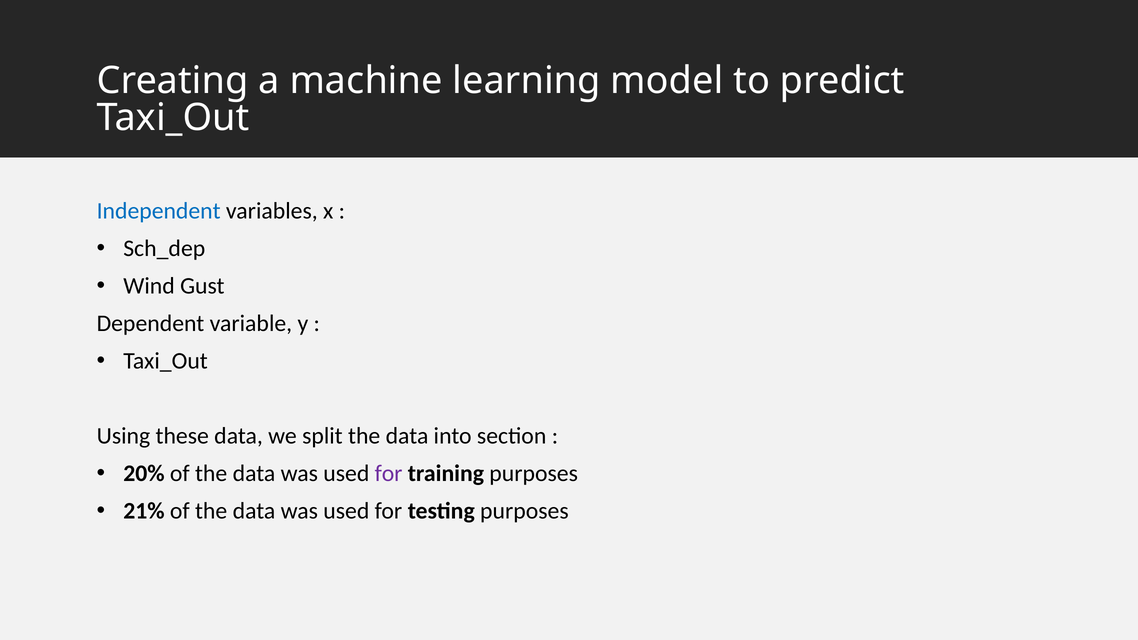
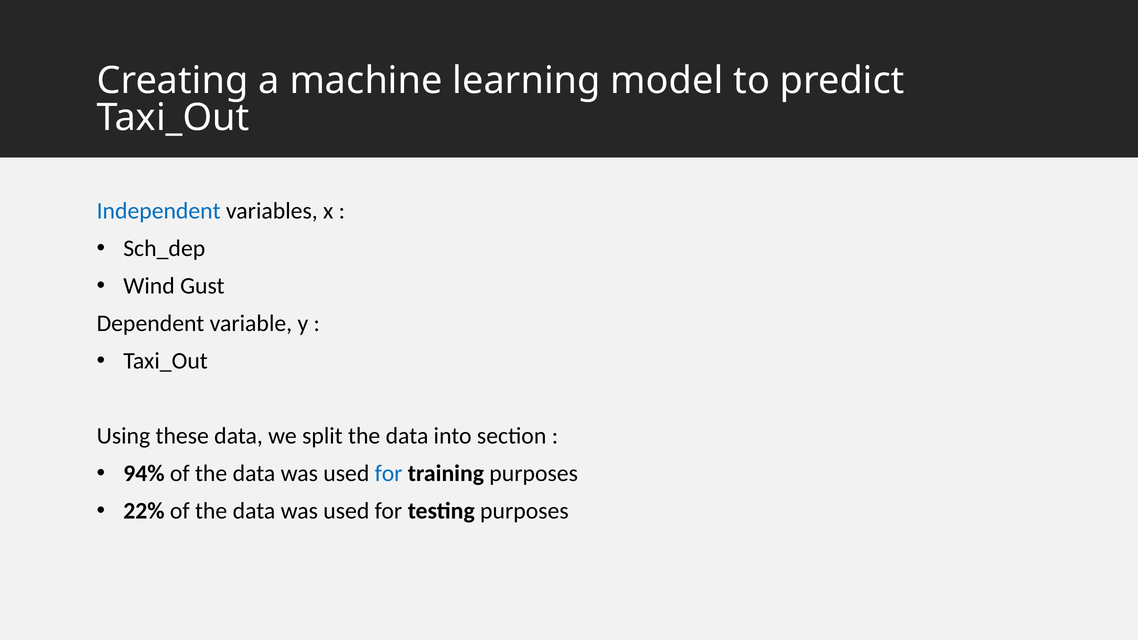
20%: 20% -> 94% (144, 474)
for colour: purple -> blue (389, 474)
21%: 21% -> 22% (144, 511)
